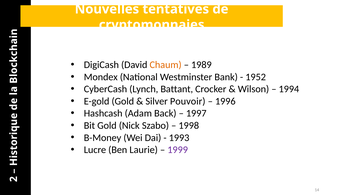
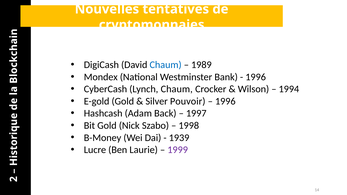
Chaum colour: orange -> blue (166, 65)
1952: 1952 -> 1996 (256, 77)
Lynch Battant: Battant -> Chaum (177, 89)
1993: 1993 -> 1939 (179, 138)
